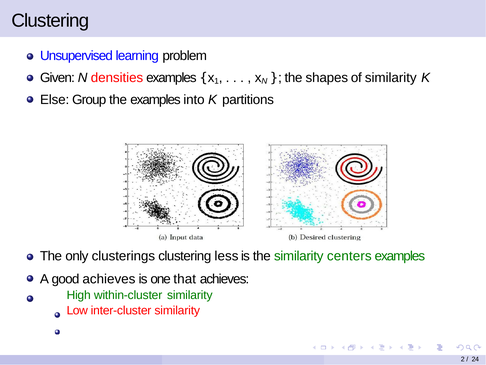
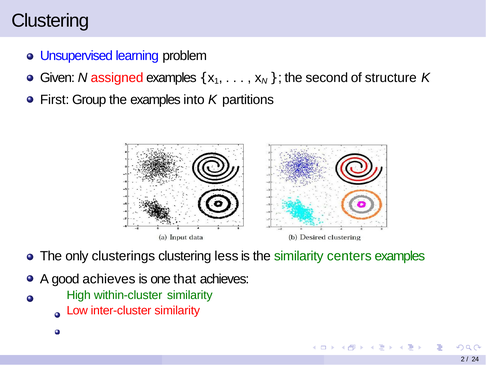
densities: densities -> assigned (117, 78)
shapes: shapes -> second (327, 78)
of similarity: similarity -> structure (391, 78)
Else: Else -> First (55, 100)
